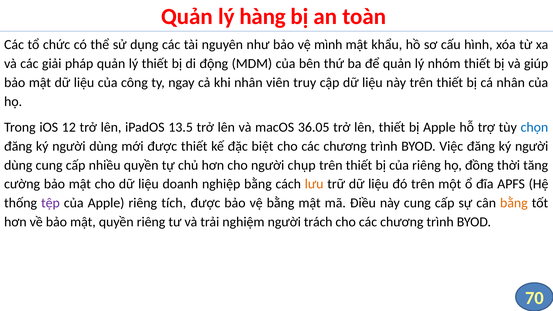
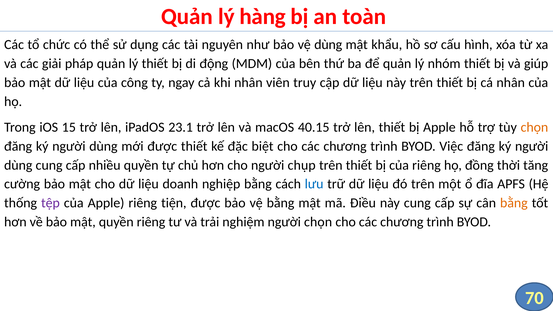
vệ mình: mình -> dùng (328, 45)
12: 12 -> 15 (69, 127)
13.5: 13.5 -> 23.1 (181, 127)
36.05: 36.05 -> 40.15 (314, 127)
chọn colour: blue -> orange (534, 127)
lưu colour: orange -> blue (314, 184)
tích: tích -> tiện (174, 203)
người trách: trách -> chọn (318, 222)
